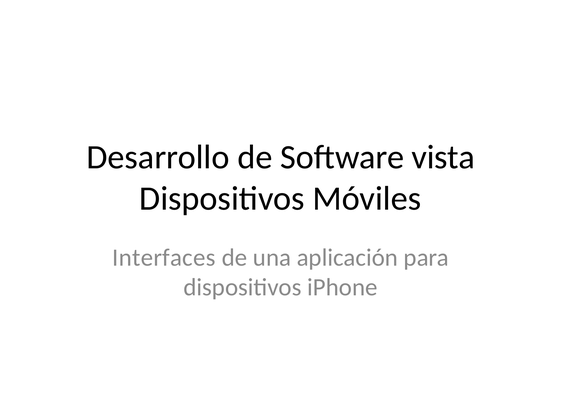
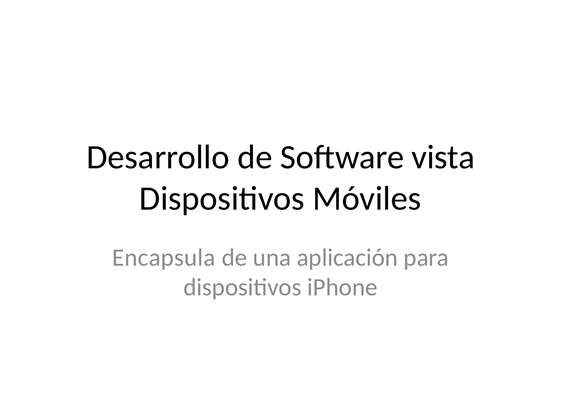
Interfaces: Interfaces -> Encapsula (164, 258)
